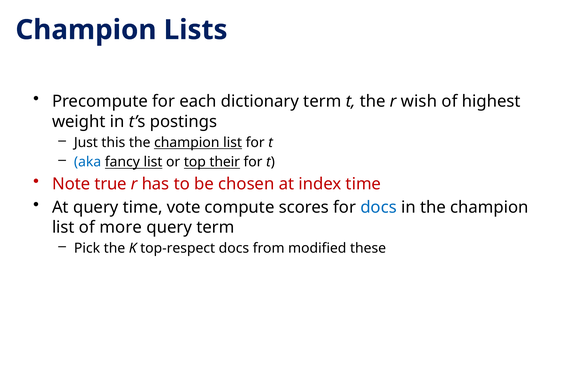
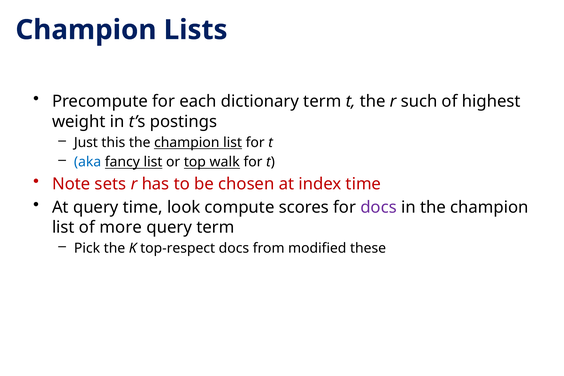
wish: wish -> such (419, 101)
their: their -> walk (225, 162)
true: true -> sets (110, 184)
vote: vote -> look (184, 207)
docs colour: blue -> purple (379, 207)
